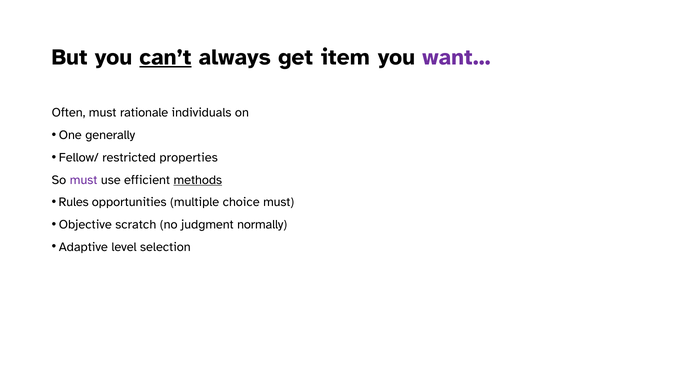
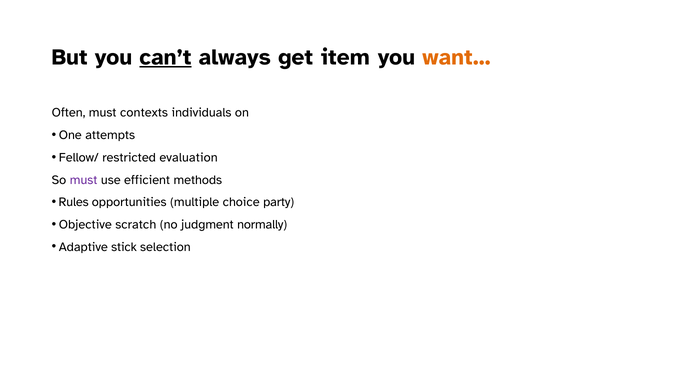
want… colour: purple -> orange (457, 57)
rationale: rationale -> contexts (144, 113)
generally: generally -> attempts (110, 135)
properties: properties -> evaluation (189, 157)
methods underline: present -> none (198, 180)
choice must: must -> party (279, 202)
level: level -> stick (124, 247)
